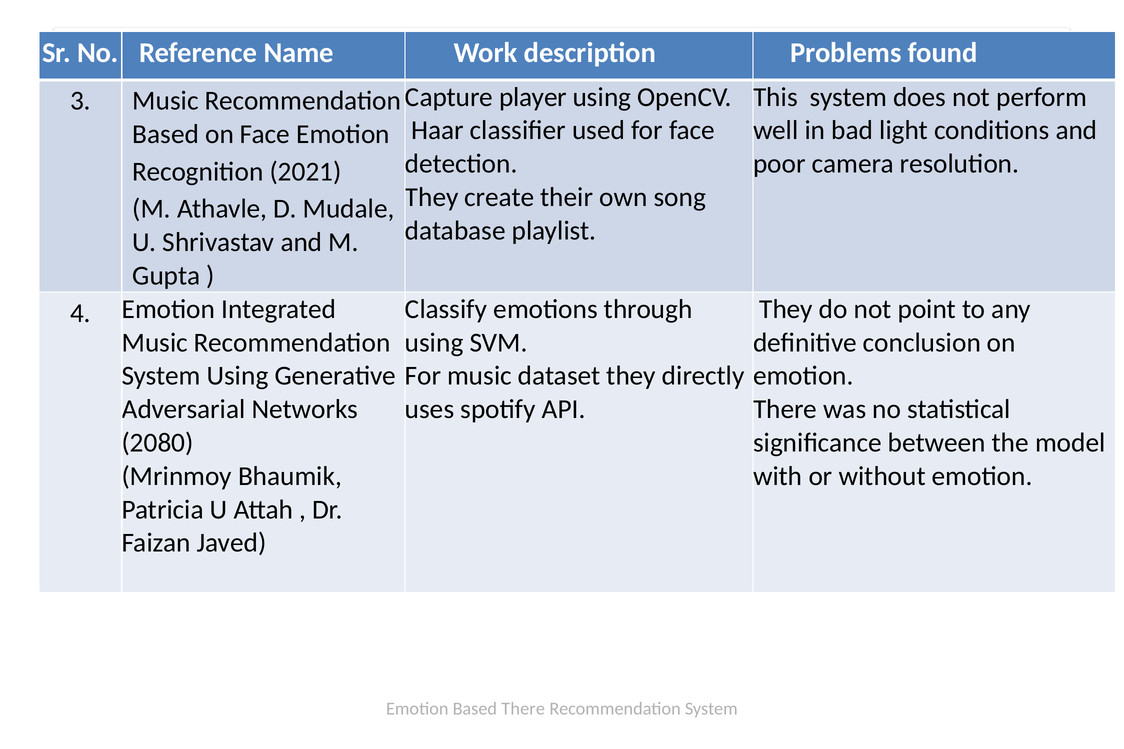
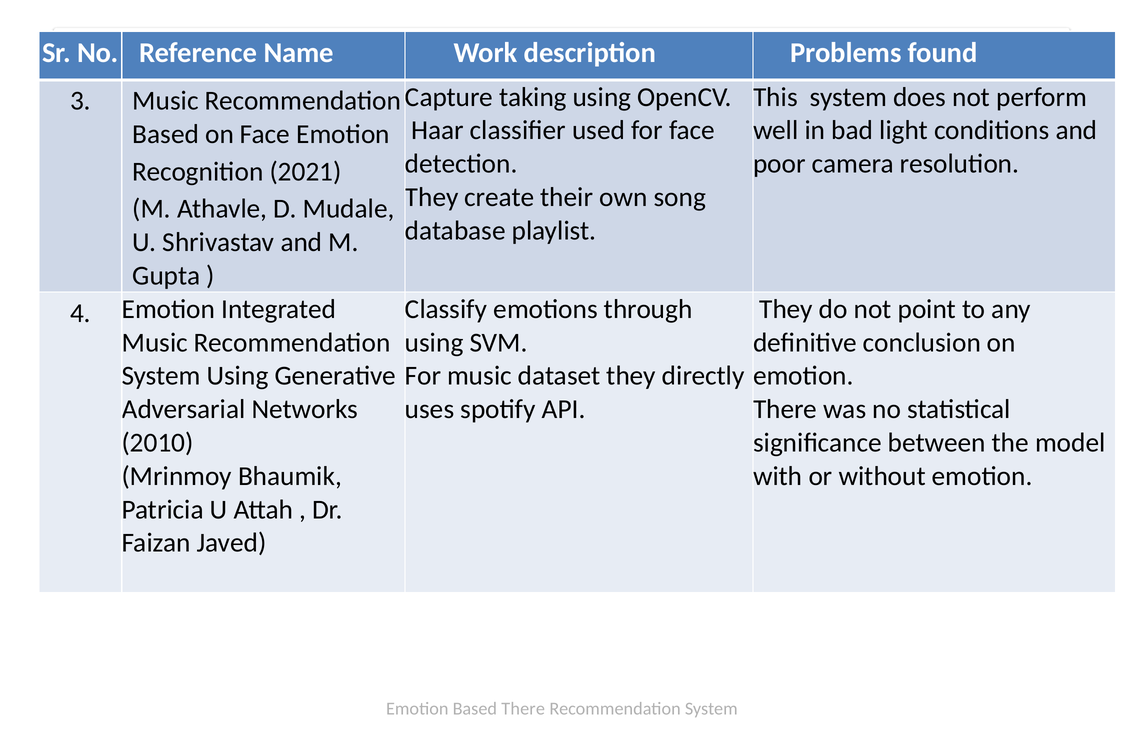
player: player -> taking (533, 97)
2080: 2080 -> 2010 (158, 443)
